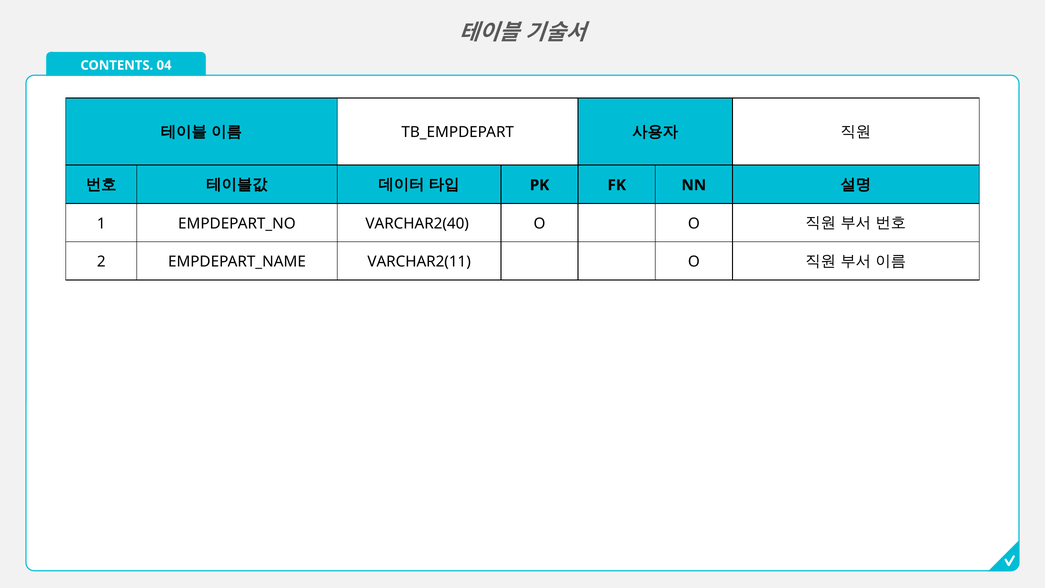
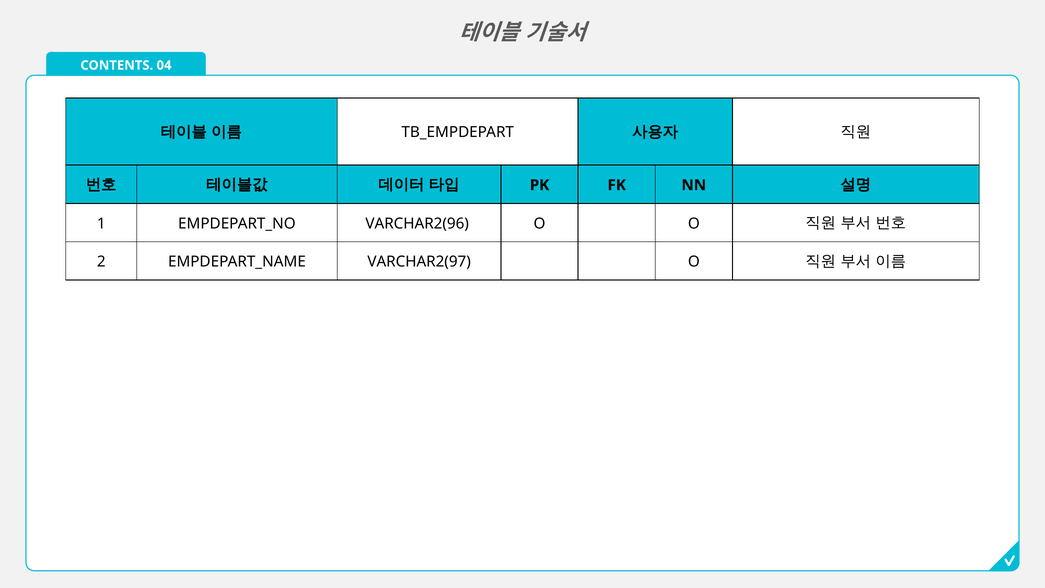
VARCHAR2(40: VARCHAR2(40 -> VARCHAR2(96 (417, 223)
VARCHAR2(11: VARCHAR2(11 -> VARCHAR2(97 (419, 262)
